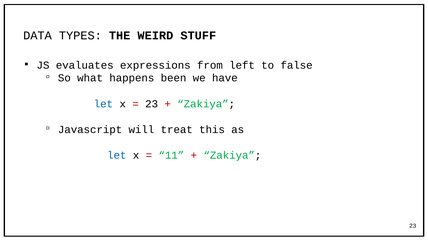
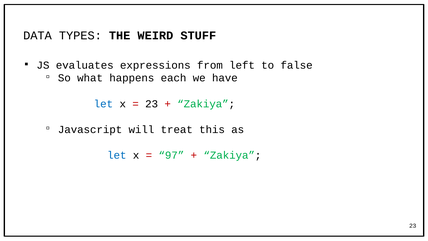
been: been -> each (174, 78)
11: 11 -> 97 (171, 155)
